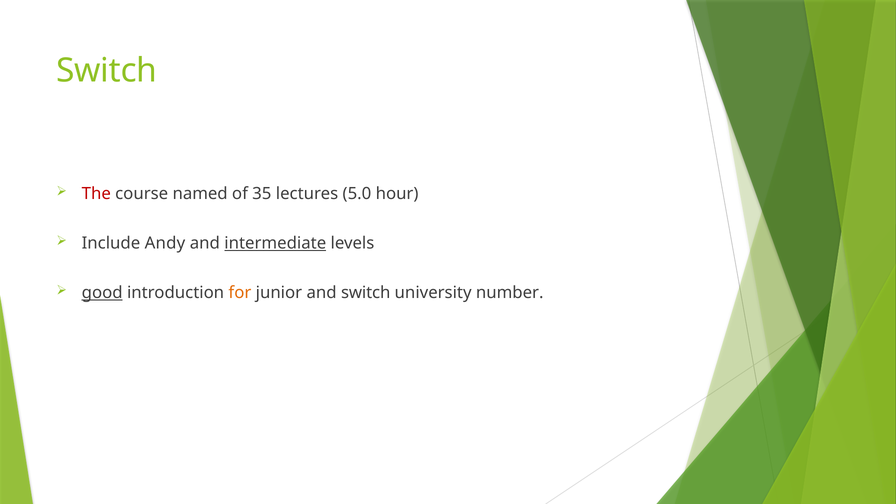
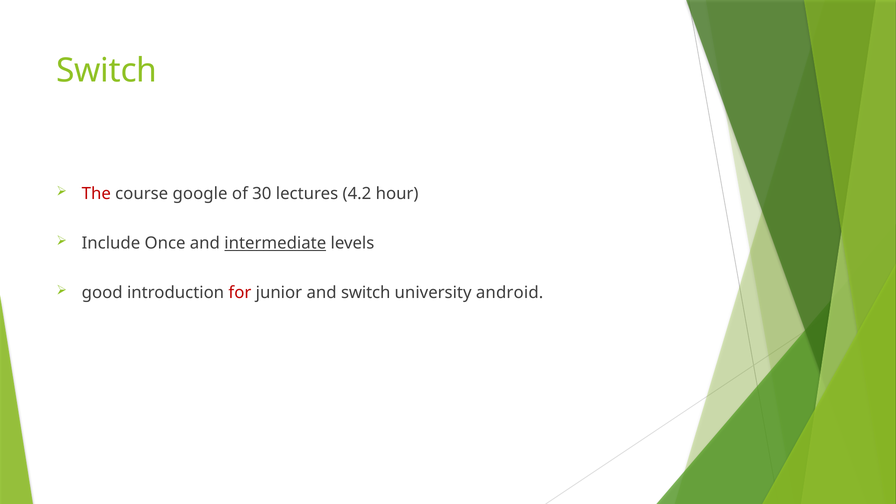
named: named -> google (200, 194)
35: 35 -> 30 (262, 194)
5.0: 5.0 -> 4.2 (357, 194)
Andy: Andy -> Once (165, 243)
good underline: present -> none (102, 293)
for colour: orange -> red (240, 293)
number: number -> android (510, 293)
